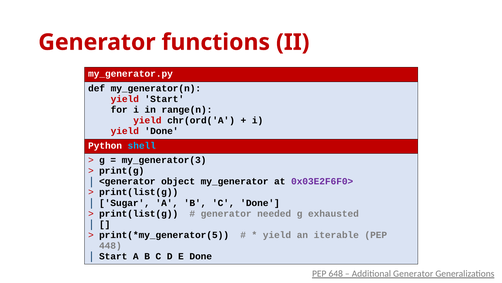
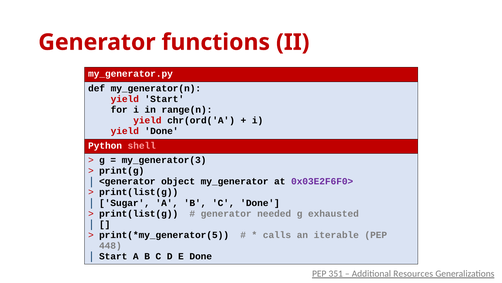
shell colour: light blue -> pink (142, 145)
yield: yield -> calls (277, 234)
648: 648 -> 351 (336, 273)
Additional Generator: Generator -> Resources (413, 273)
